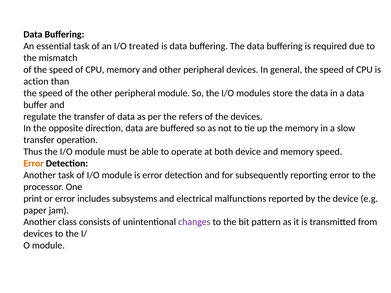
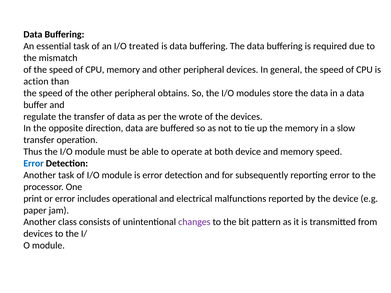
peripheral module: module -> obtains (174, 93)
refers: refers -> wrote (191, 117)
Error colour: orange -> blue (34, 164)
subsystems: subsystems -> operational (135, 199)
